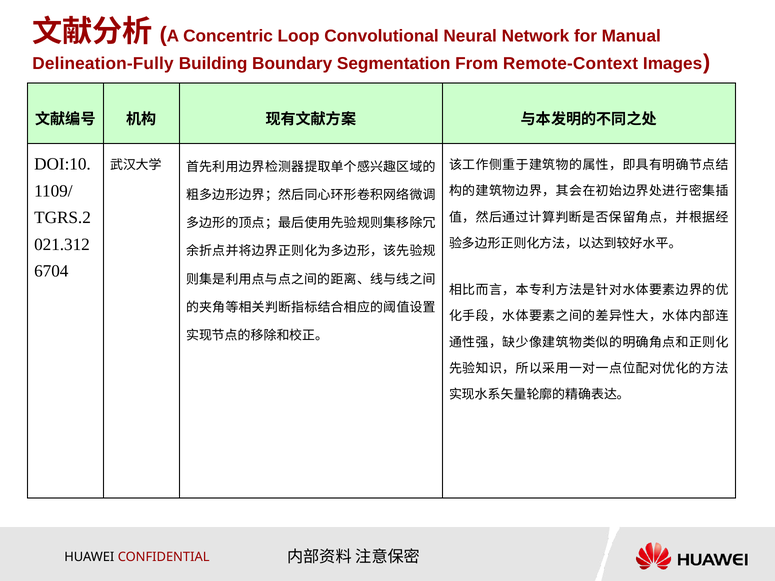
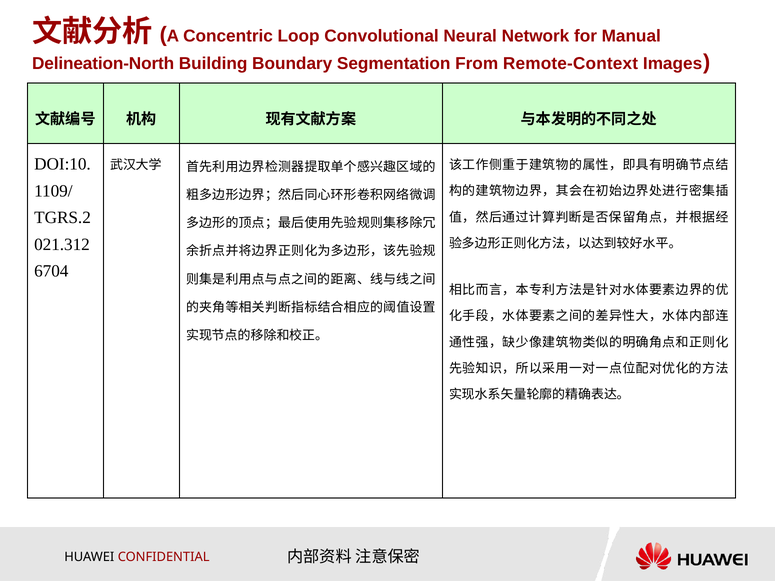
Delineation-Fully: Delineation-Fully -> Delineation-North (103, 64)
